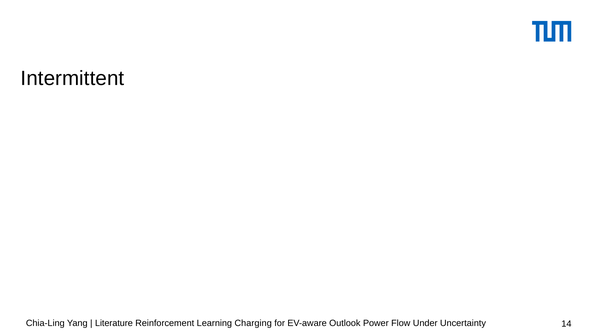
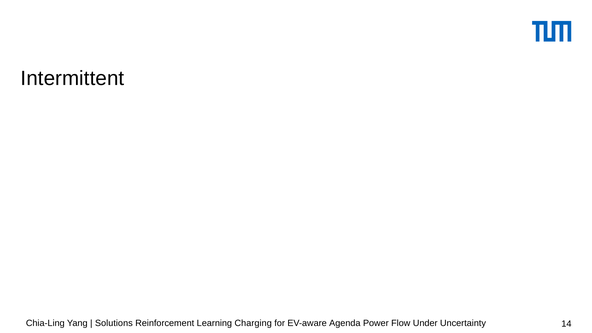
Literature: Literature -> Solutions (114, 323)
Outlook: Outlook -> Agenda (345, 323)
